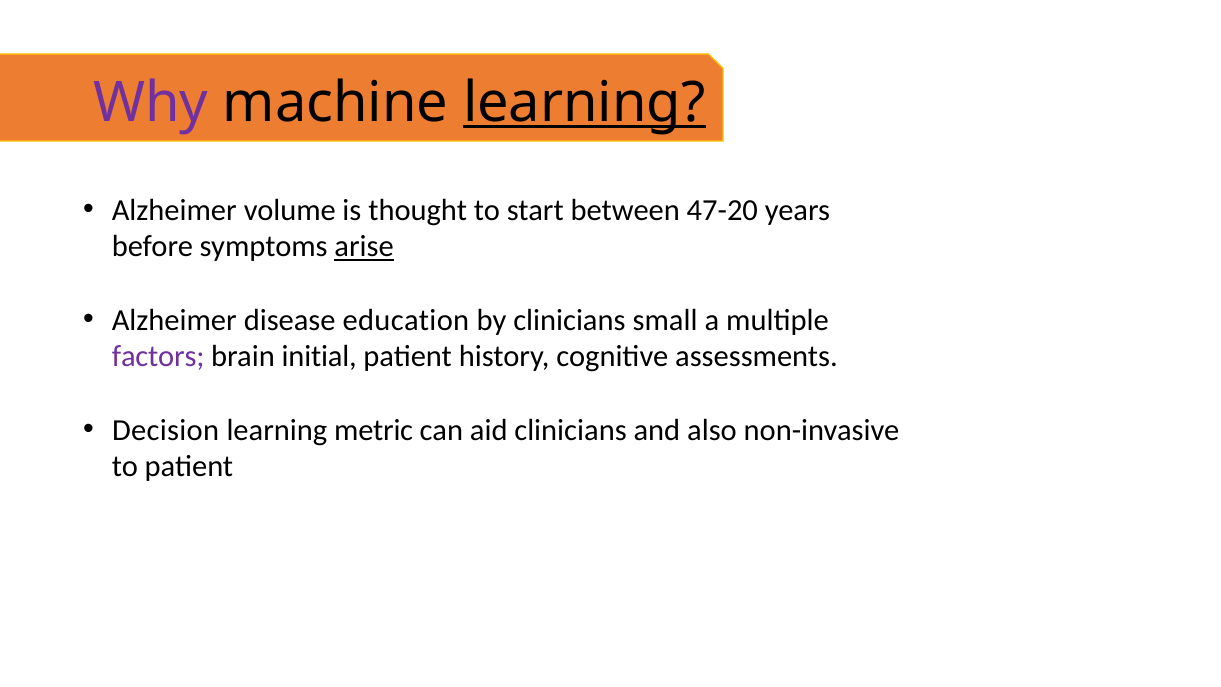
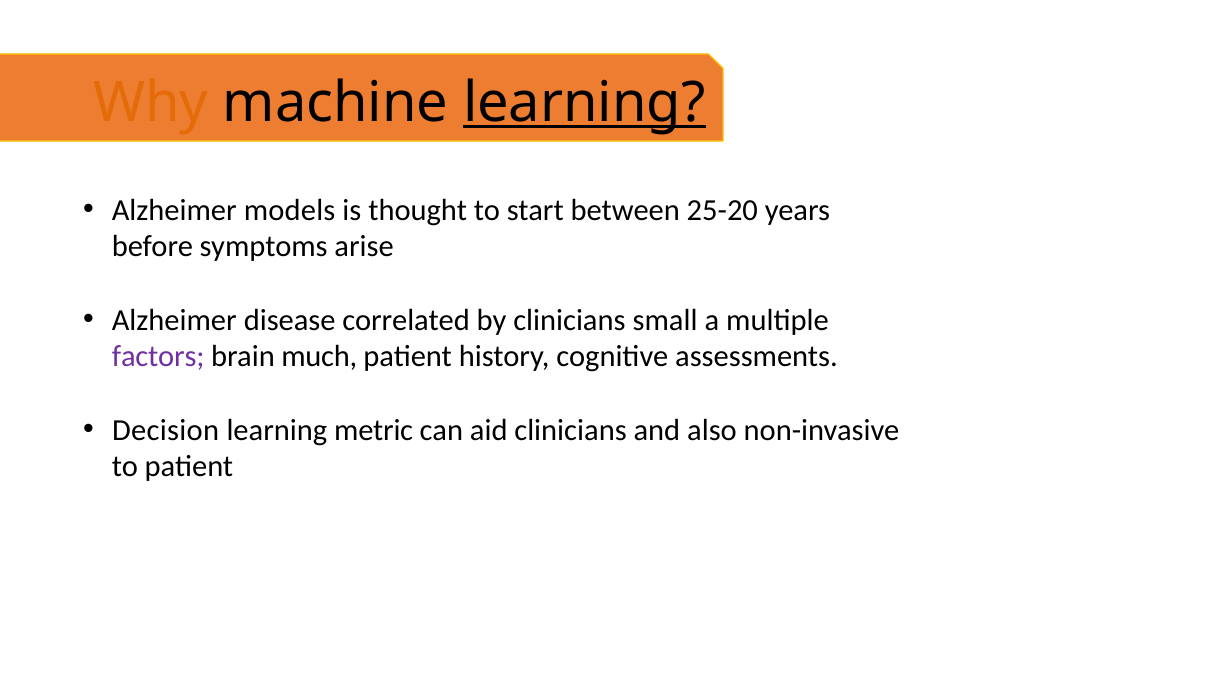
Why colour: purple -> orange (151, 103)
volume: volume -> models (290, 210)
47-20: 47-20 -> 25-20 (722, 210)
arise underline: present -> none (364, 247)
education: education -> correlated (406, 320)
initial: initial -> much (319, 357)
